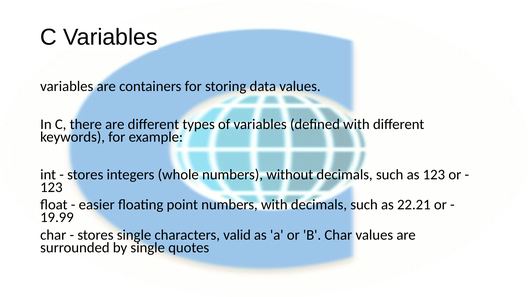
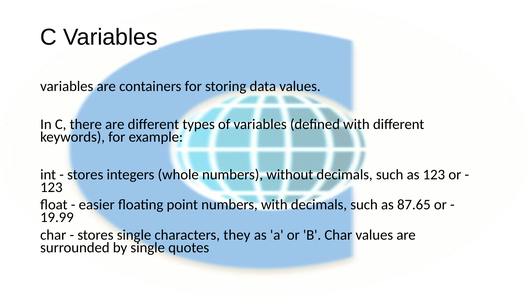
22.21: 22.21 -> 87.65 (414, 205)
valid: valid -> they (237, 235)
